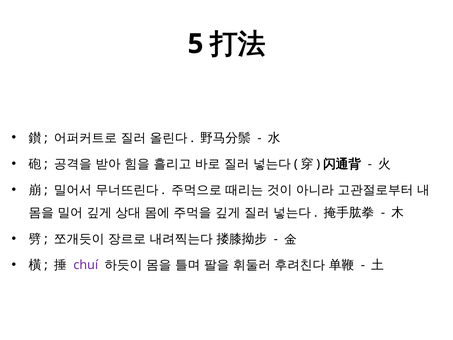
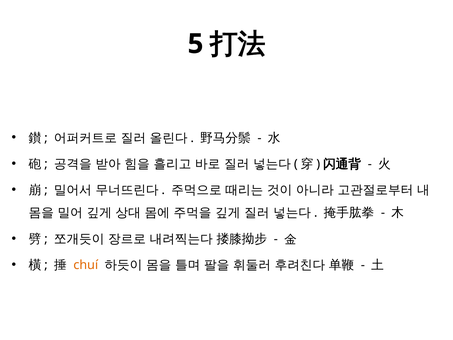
chuí colour: purple -> orange (86, 265)
